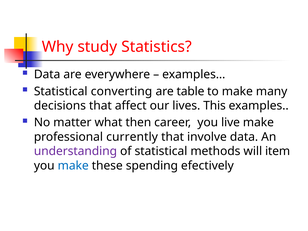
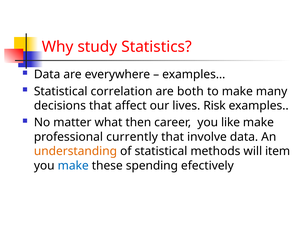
converting: converting -> correlation (122, 91)
table: table -> both (190, 91)
This: This -> Risk (215, 106)
live: live -> like (231, 122)
understanding colour: purple -> orange (75, 151)
